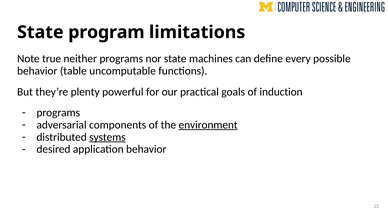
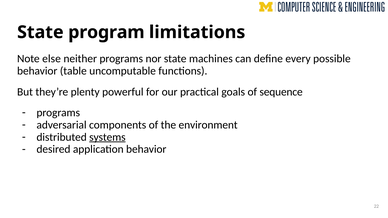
true: true -> else (52, 59)
induction: induction -> sequence (281, 92)
environment underline: present -> none (208, 125)
